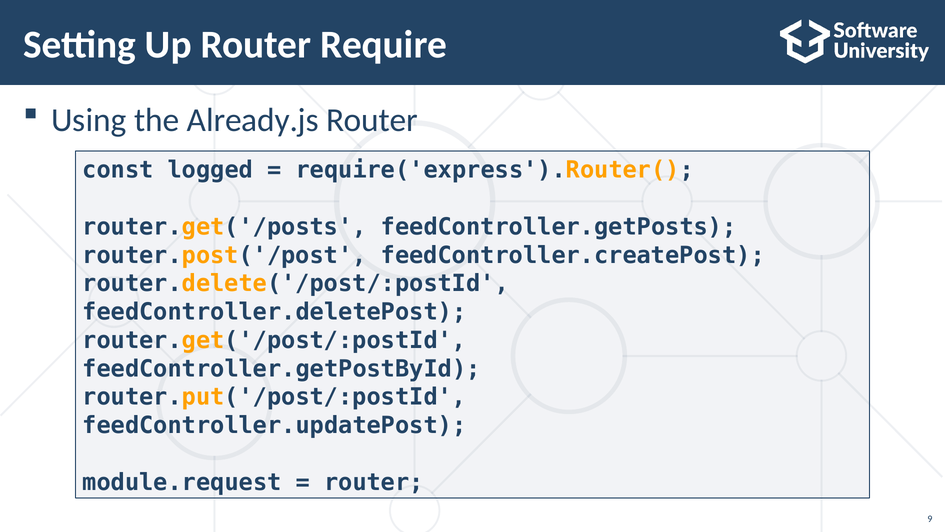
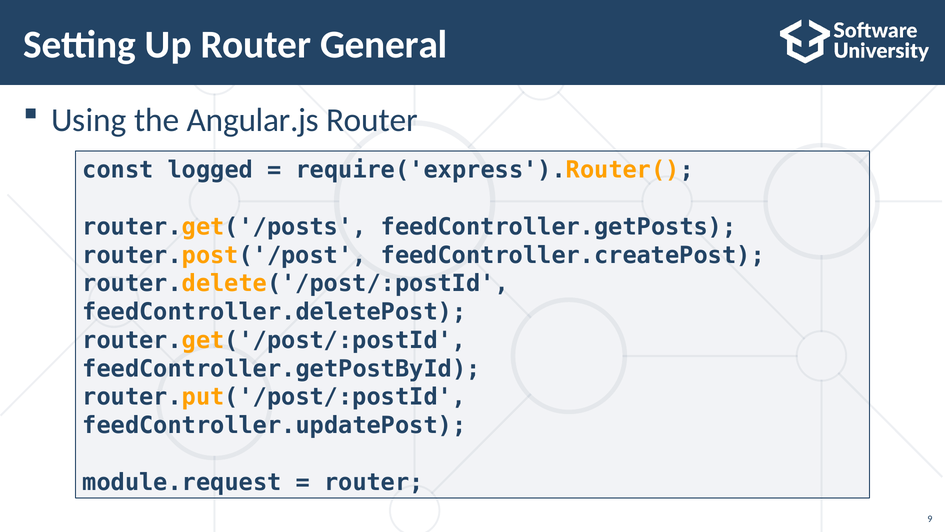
Require: Require -> General (384, 45)
Already.js: Already.js -> Angular.js (253, 120)
